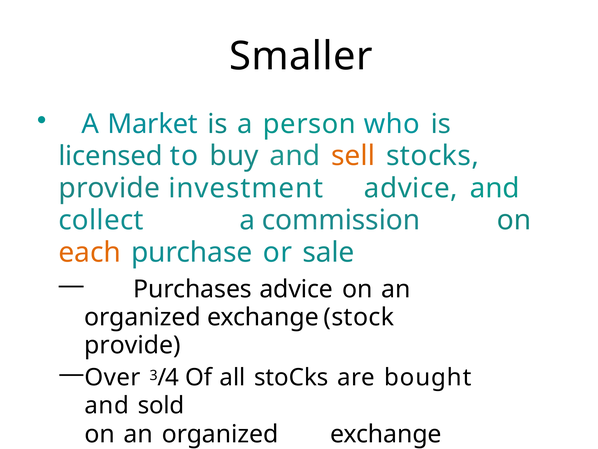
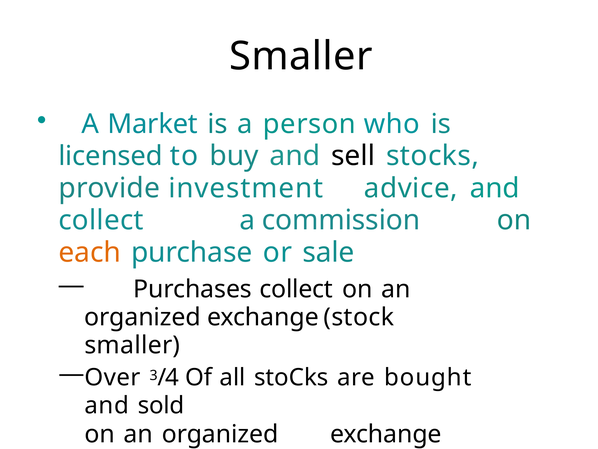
sell colour: orange -> black (353, 156)
Purchases advice: advice -> collect (296, 289)
provide: provide -> smaller (132, 345)
